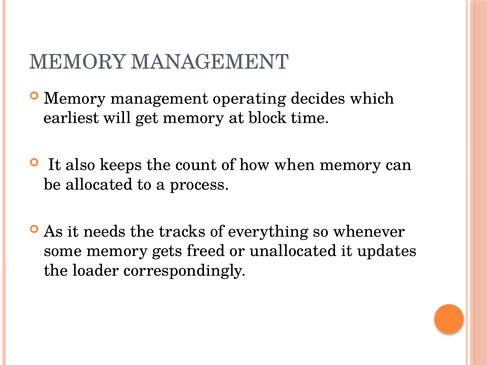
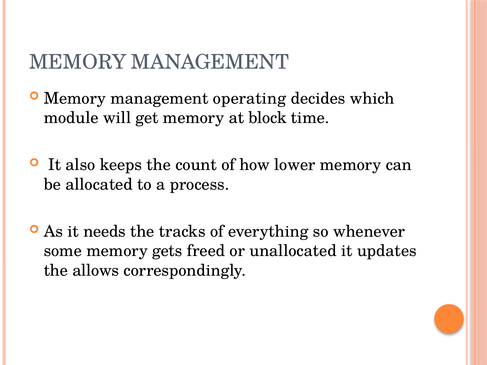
earliest: earliest -> module (71, 118)
when: when -> lower (295, 165)
loader: loader -> allows (96, 271)
